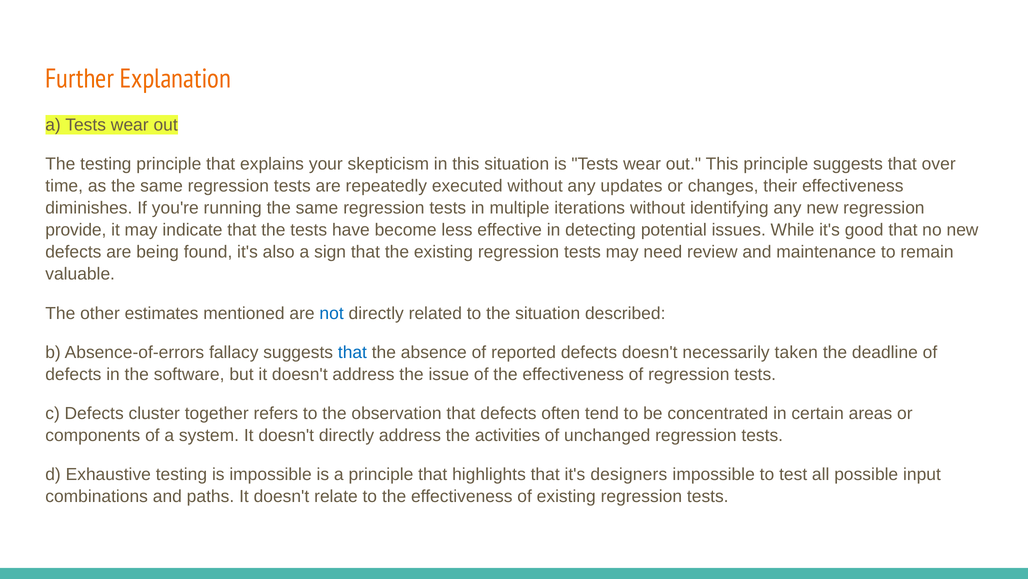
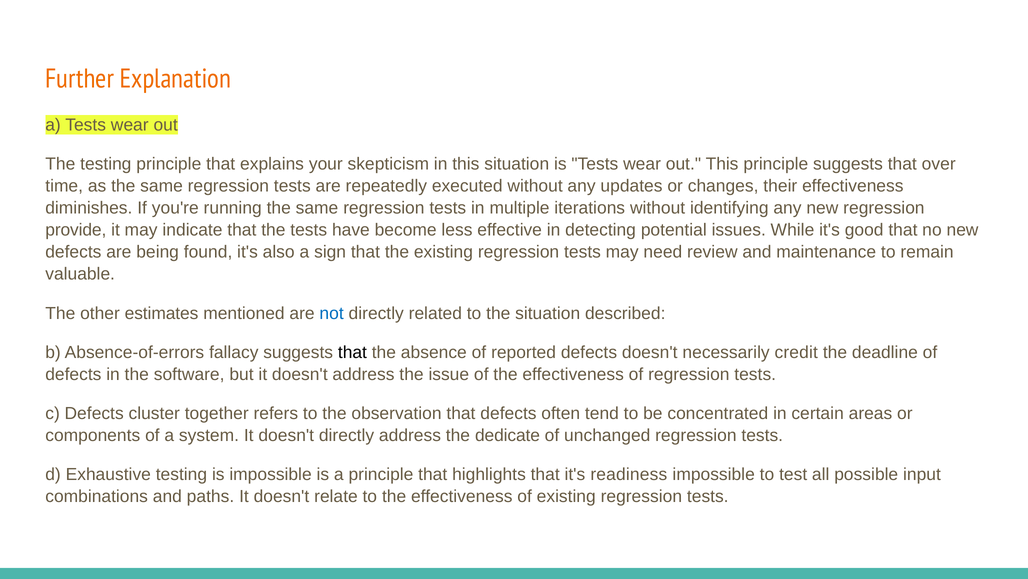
that colour: blue -> black (352, 352)
taken: taken -> credit (796, 352)
activities: activities -> dedicate (508, 435)
designers: designers -> readiness (629, 474)
